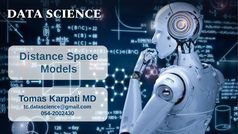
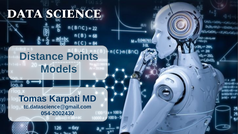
Space: Space -> Points (82, 56)
